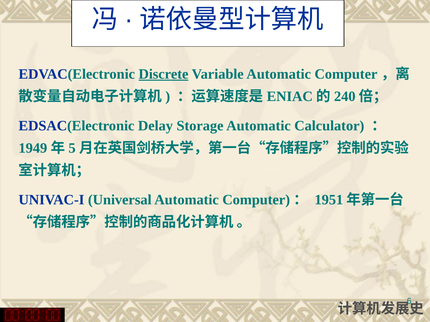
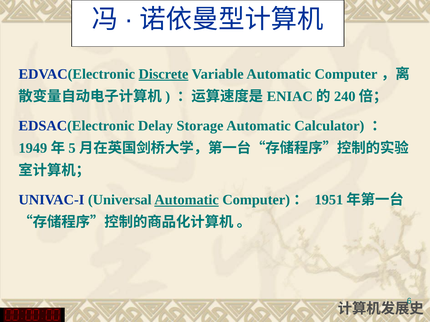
Automatic underline: none -> present (187, 200)
